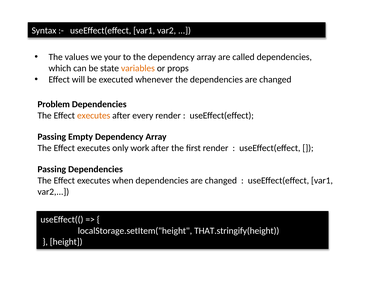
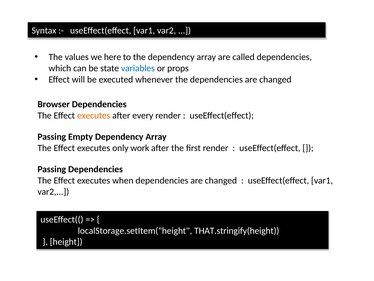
your: your -> here (113, 57)
variables colour: orange -> blue (138, 68)
Problem: Problem -> Browser (54, 104)
